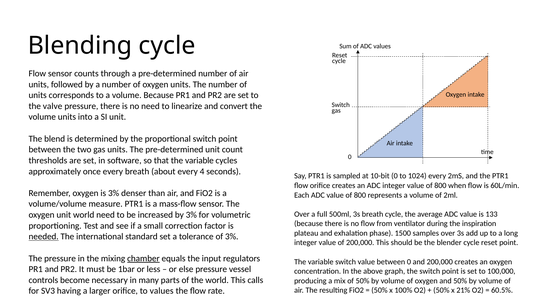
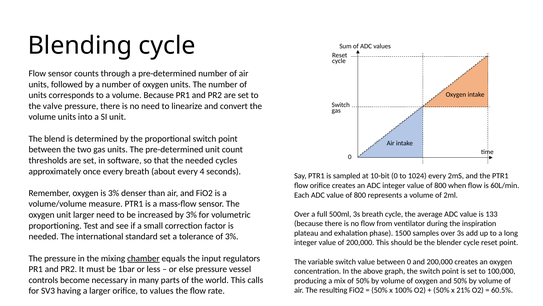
that the variable: variable -> needed (199, 160)
unit world: world -> larger (84, 214)
needed underline: present -> none (44, 236)
